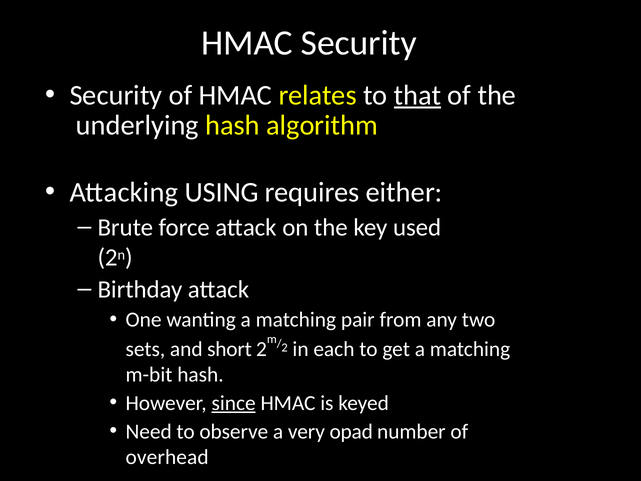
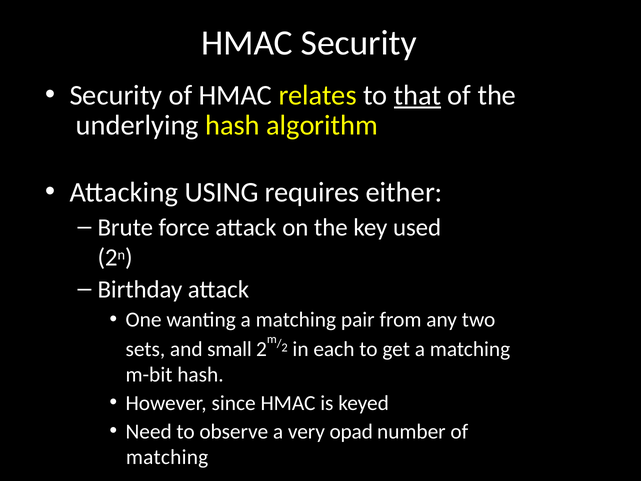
short: short -> small (230, 349)
since underline: present -> none (234, 403)
overhead: overhead -> matching (167, 457)
